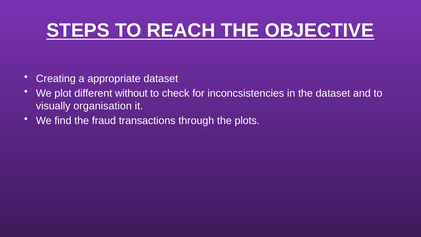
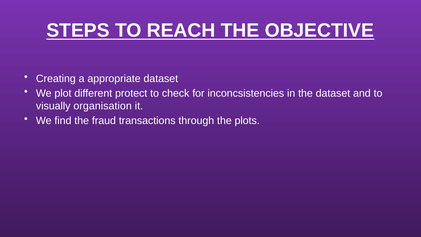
without: without -> protect (131, 93)
